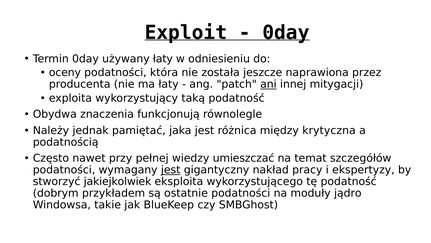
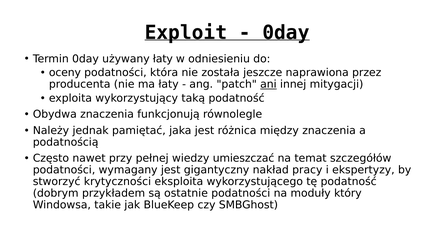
między krytyczna: krytyczna -> znaczenia (329, 130)
jest underline: present -> none (171, 170)
jakiejkolwiek: jakiejkolwiek -> krytyczności (117, 181)
jądro: jądro -> który (348, 193)
